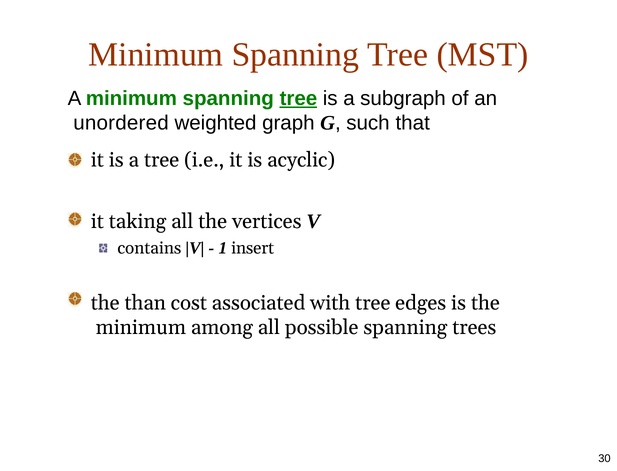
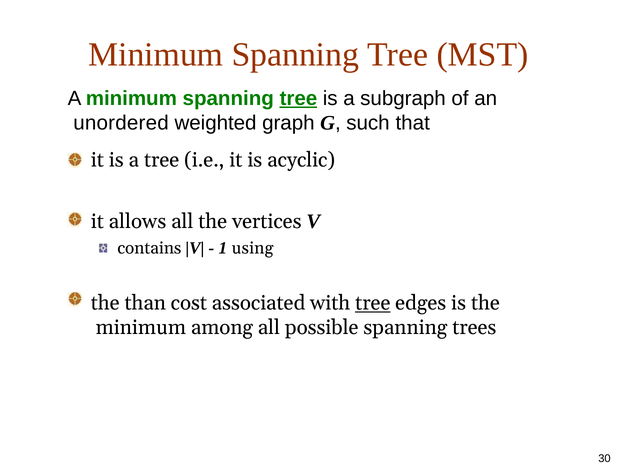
taking: taking -> allows (138, 222)
insert: insert -> using (252, 248)
tree underline: none -> present (373, 303)
